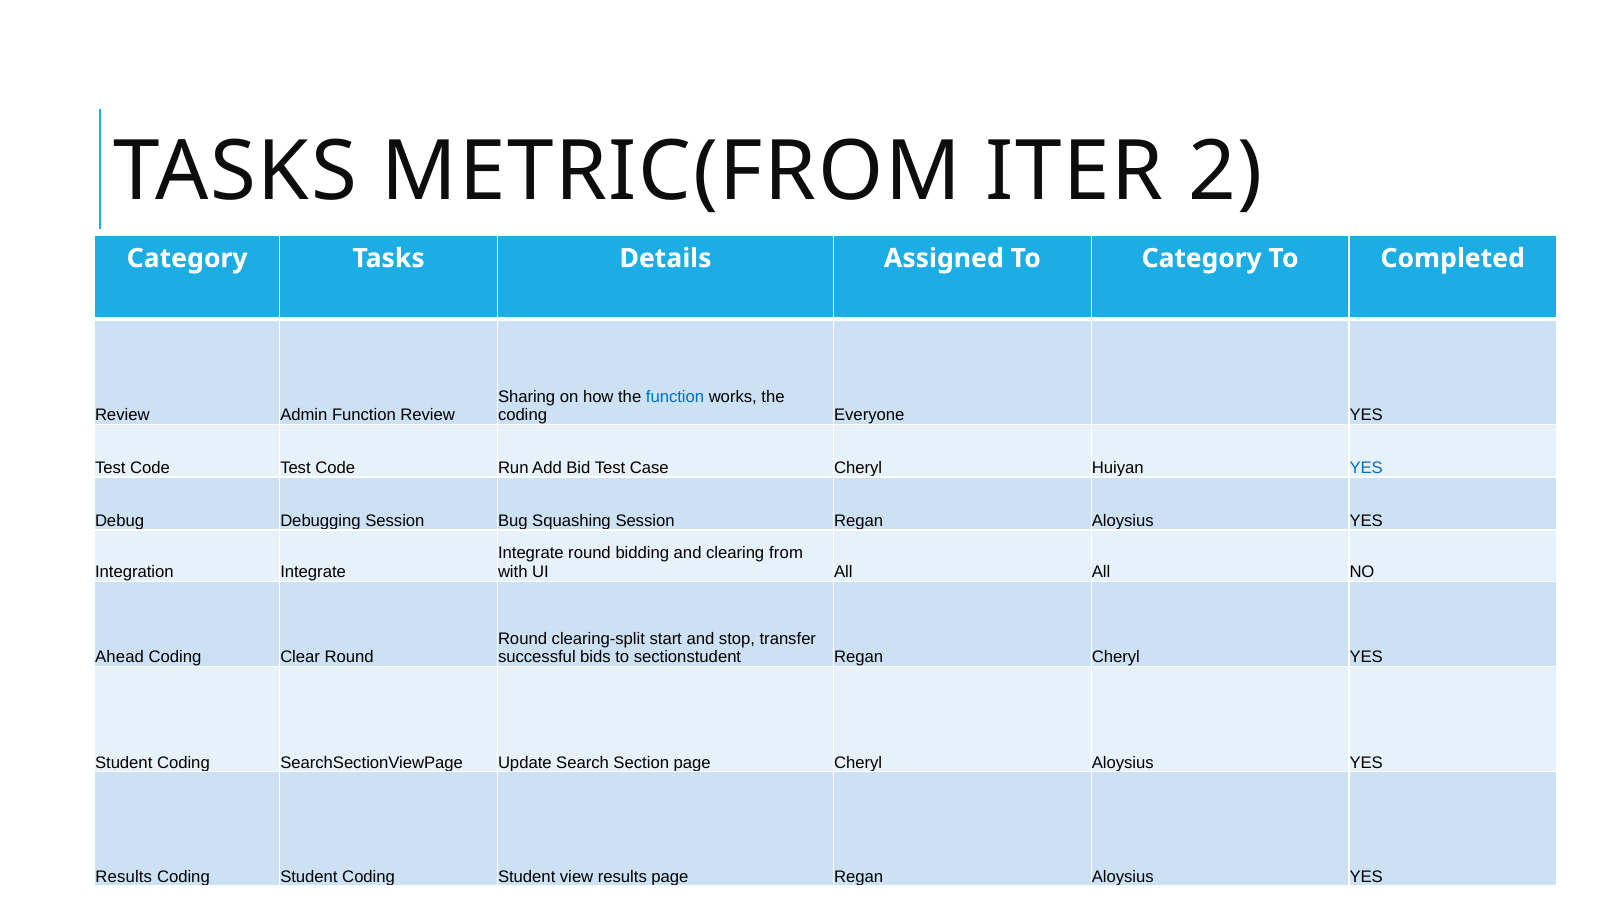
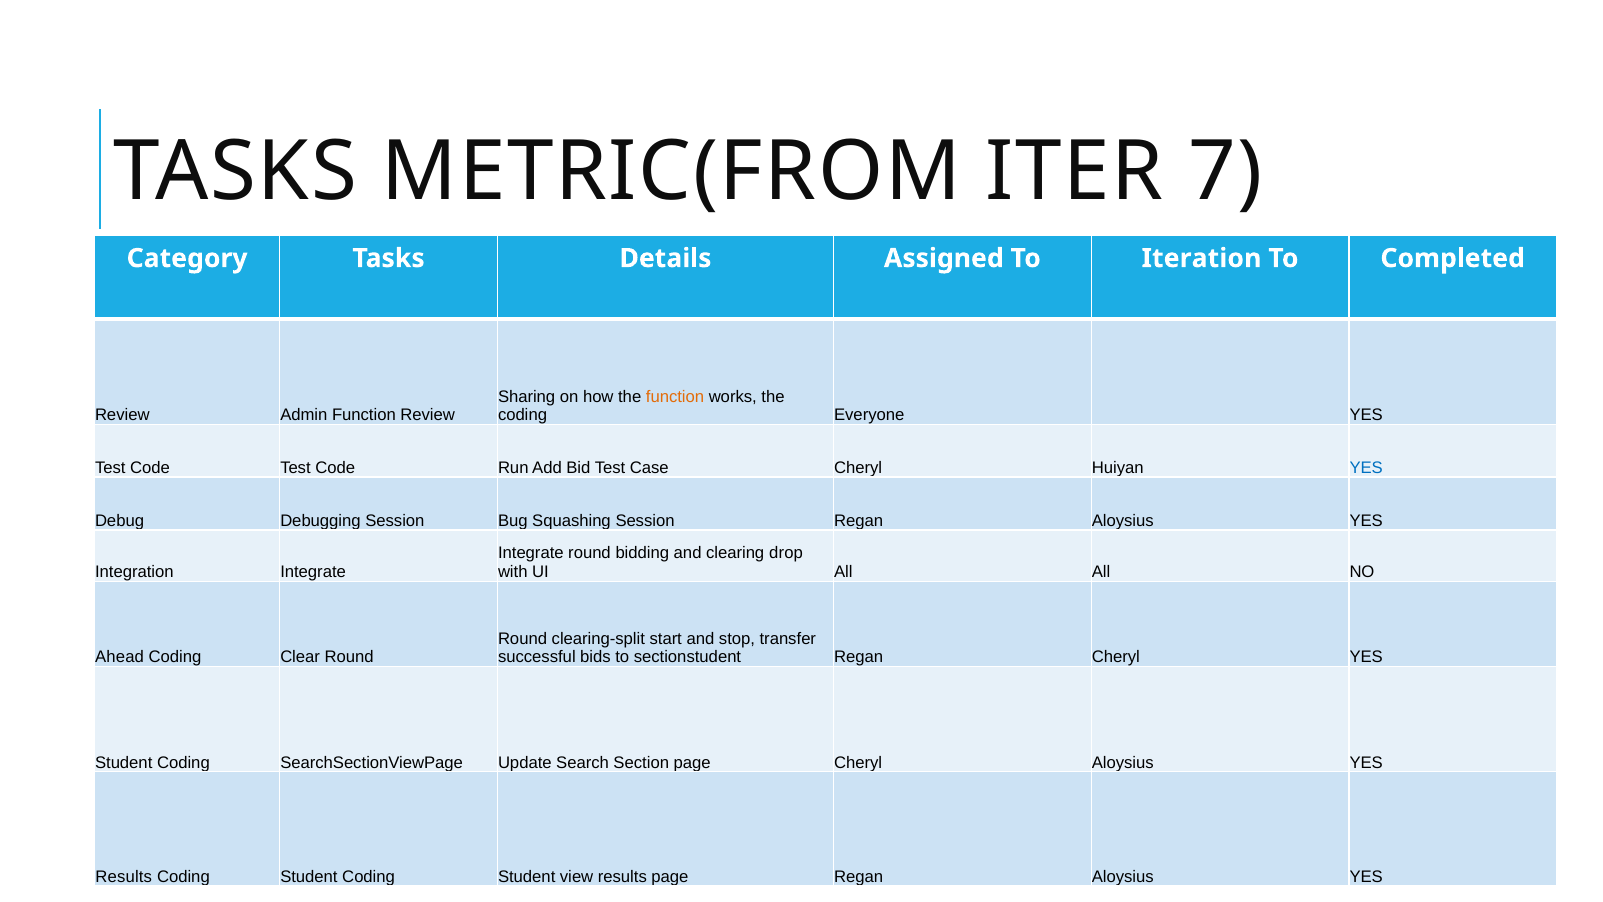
2: 2 -> 7 (1226, 172)
To Category: Category -> Iteration (1201, 258)
function colour: blue -> orange (675, 397)
from: from -> drop (786, 553)
